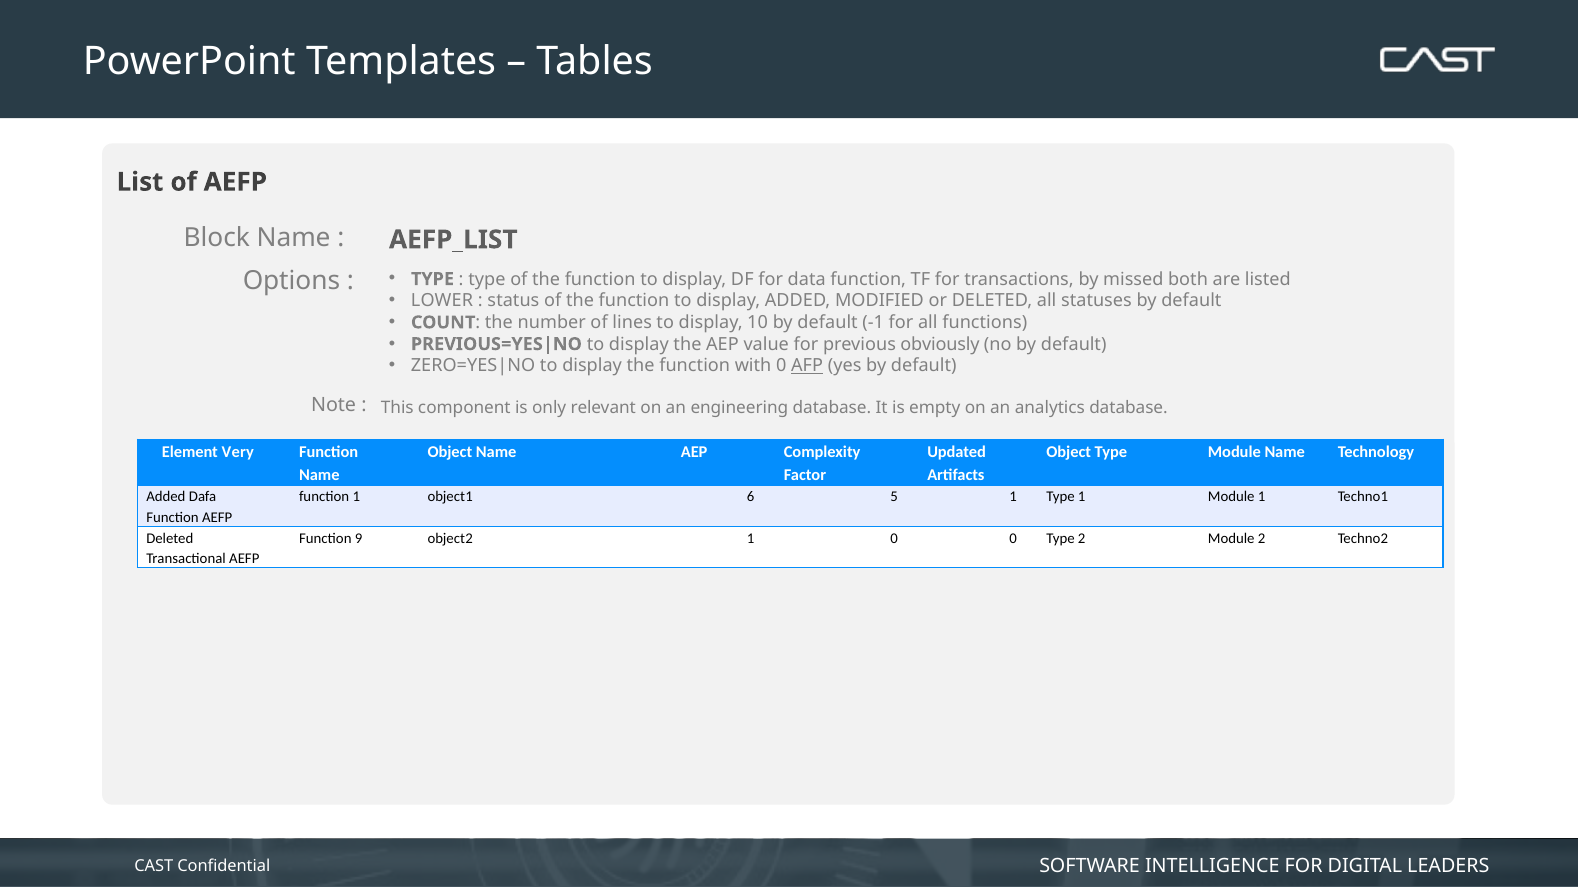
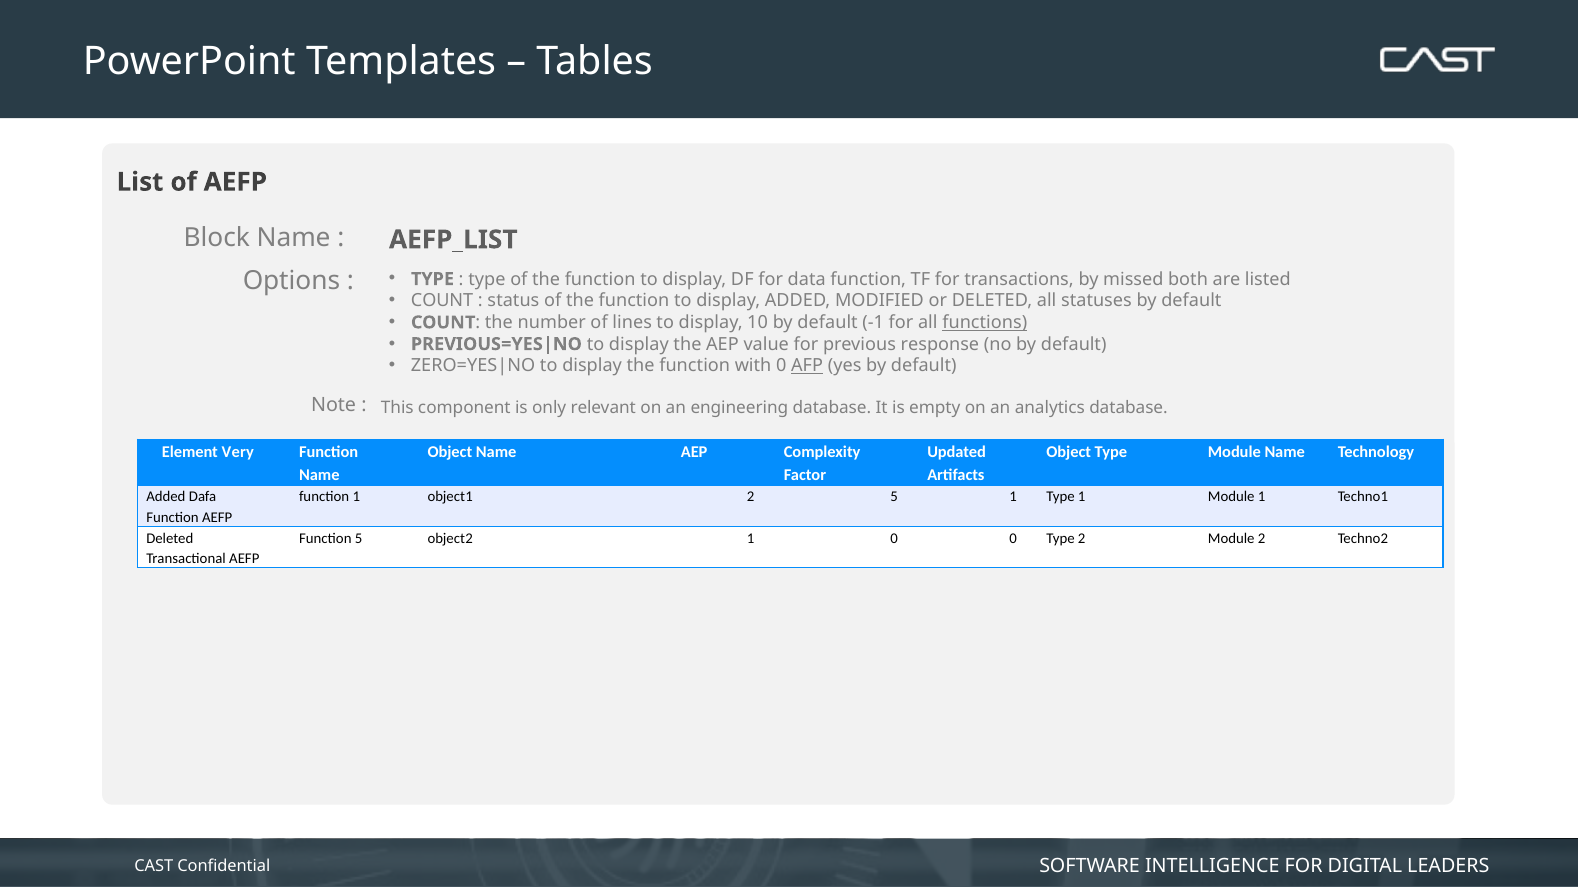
LOWER: LOWER -> COUNT (442, 301)
functions underline: none -> present (985, 323)
obviously: obviously -> response (940, 344)
object1 6: 6 -> 2 (751, 497)
Function 9: 9 -> 5 (359, 539)
